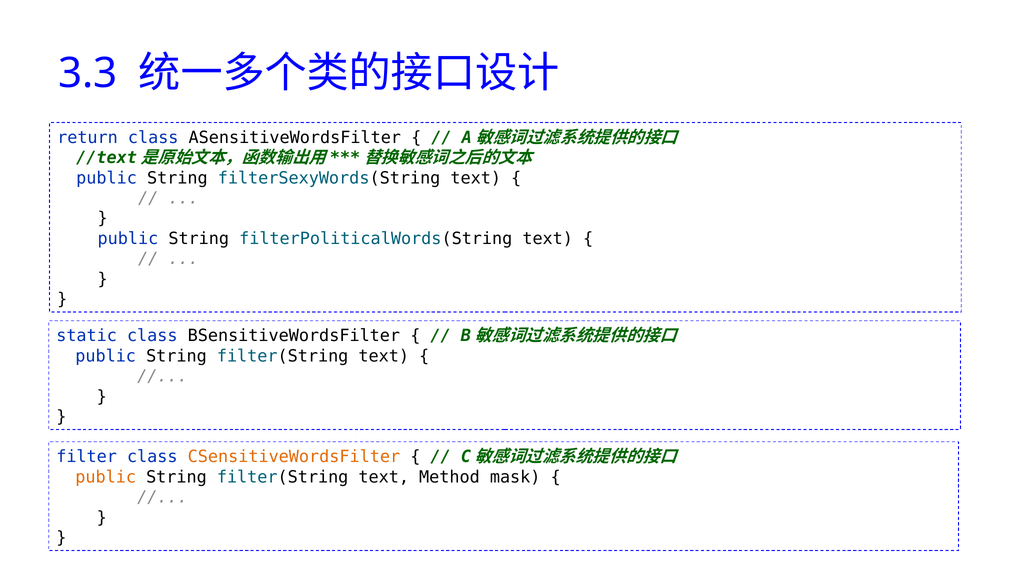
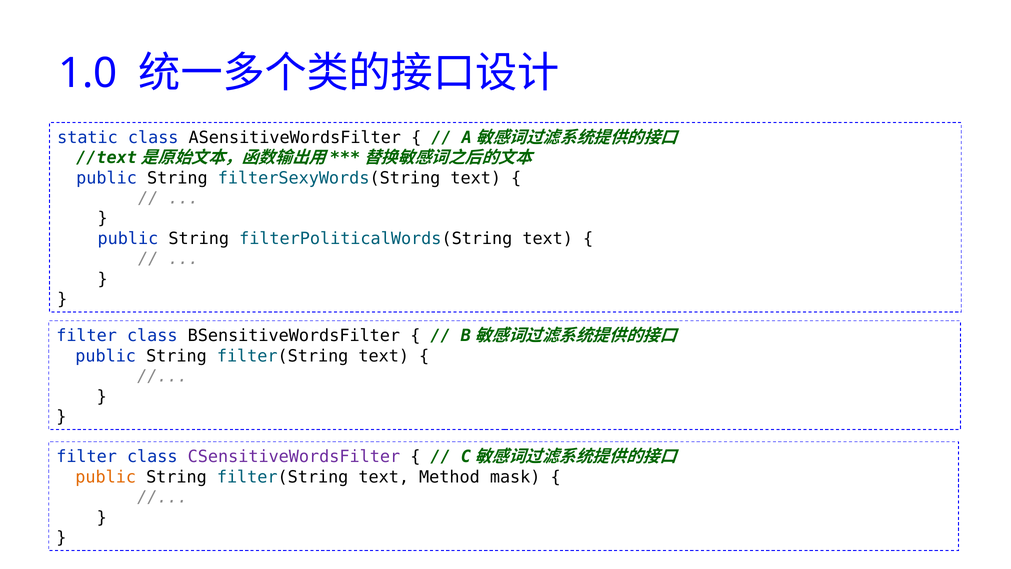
3.3: 3.3 -> 1.0 (88, 73)
return: return -> static (88, 137)
static: static -> filter (87, 336)
CSensitiveWordsFilter colour: orange -> purple (294, 457)
